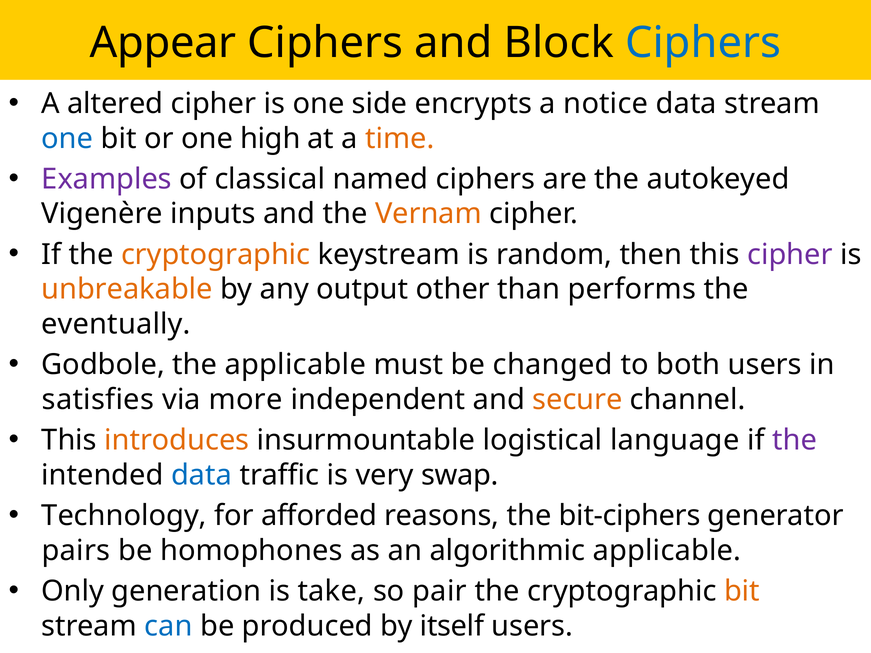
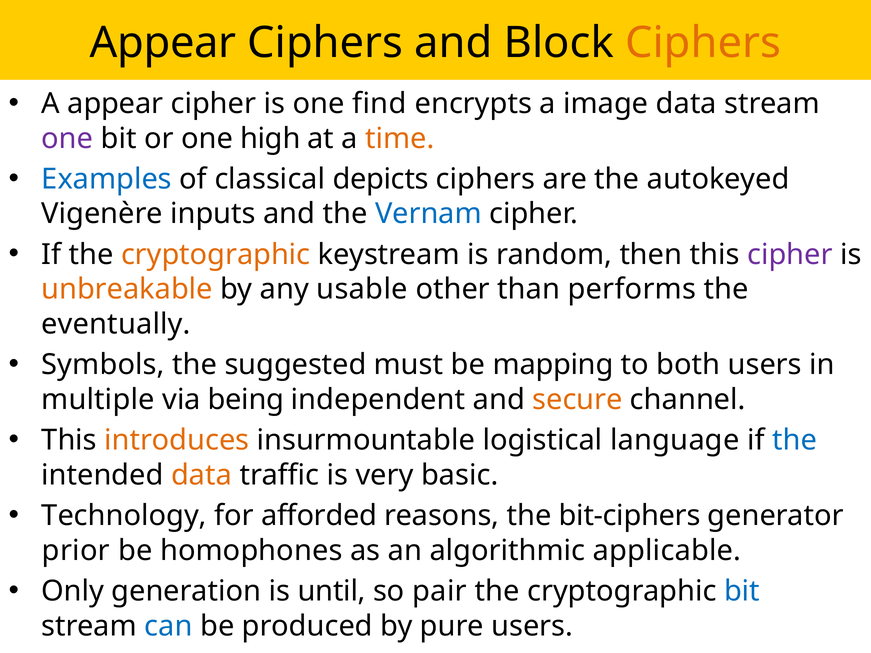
Ciphers colour: blue -> orange (703, 43)
A altered: altered -> appear (115, 104)
side: side -> find (379, 104)
notice: notice -> image (606, 104)
one colour: blue -> purple (67, 138)
Examples colour: purple -> blue (107, 179)
named: named -> depicts (381, 179)
Vernam colour: orange -> blue (428, 214)
output: output -> usable (362, 289)
Godbole: Godbole -> Symbols (103, 365)
the applicable: applicable -> suggested (296, 365)
changed: changed -> mapping (553, 365)
satisfies: satisfies -> multiple (98, 400)
more: more -> being (246, 400)
the colour: purple -> blue (795, 440)
data colour: blue -> orange (202, 475)
swap: swap -> basic (460, 475)
pairs: pairs -> prior (76, 551)
take: take -> until (332, 591)
bit colour: orange -> blue (742, 591)
itself: itself -> pure (452, 626)
